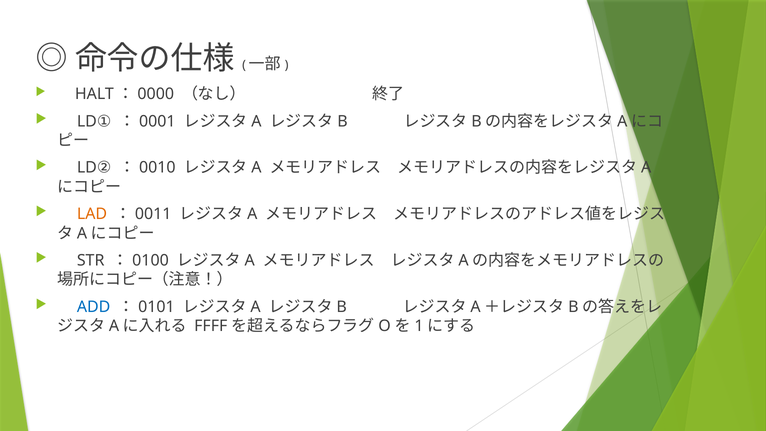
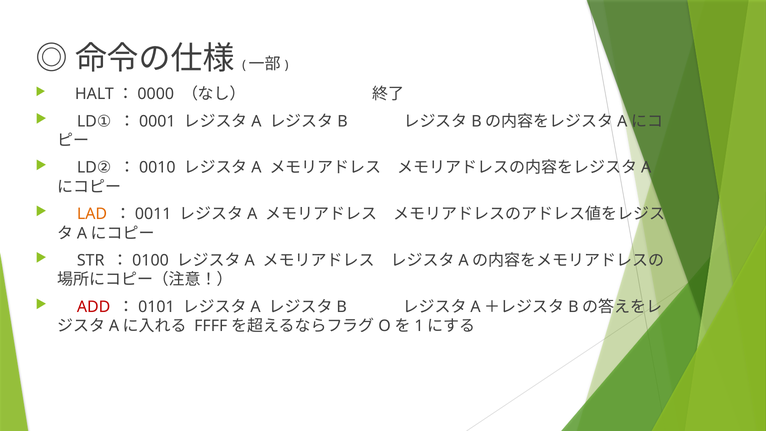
ADD colour: blue -> red (94, 307)
